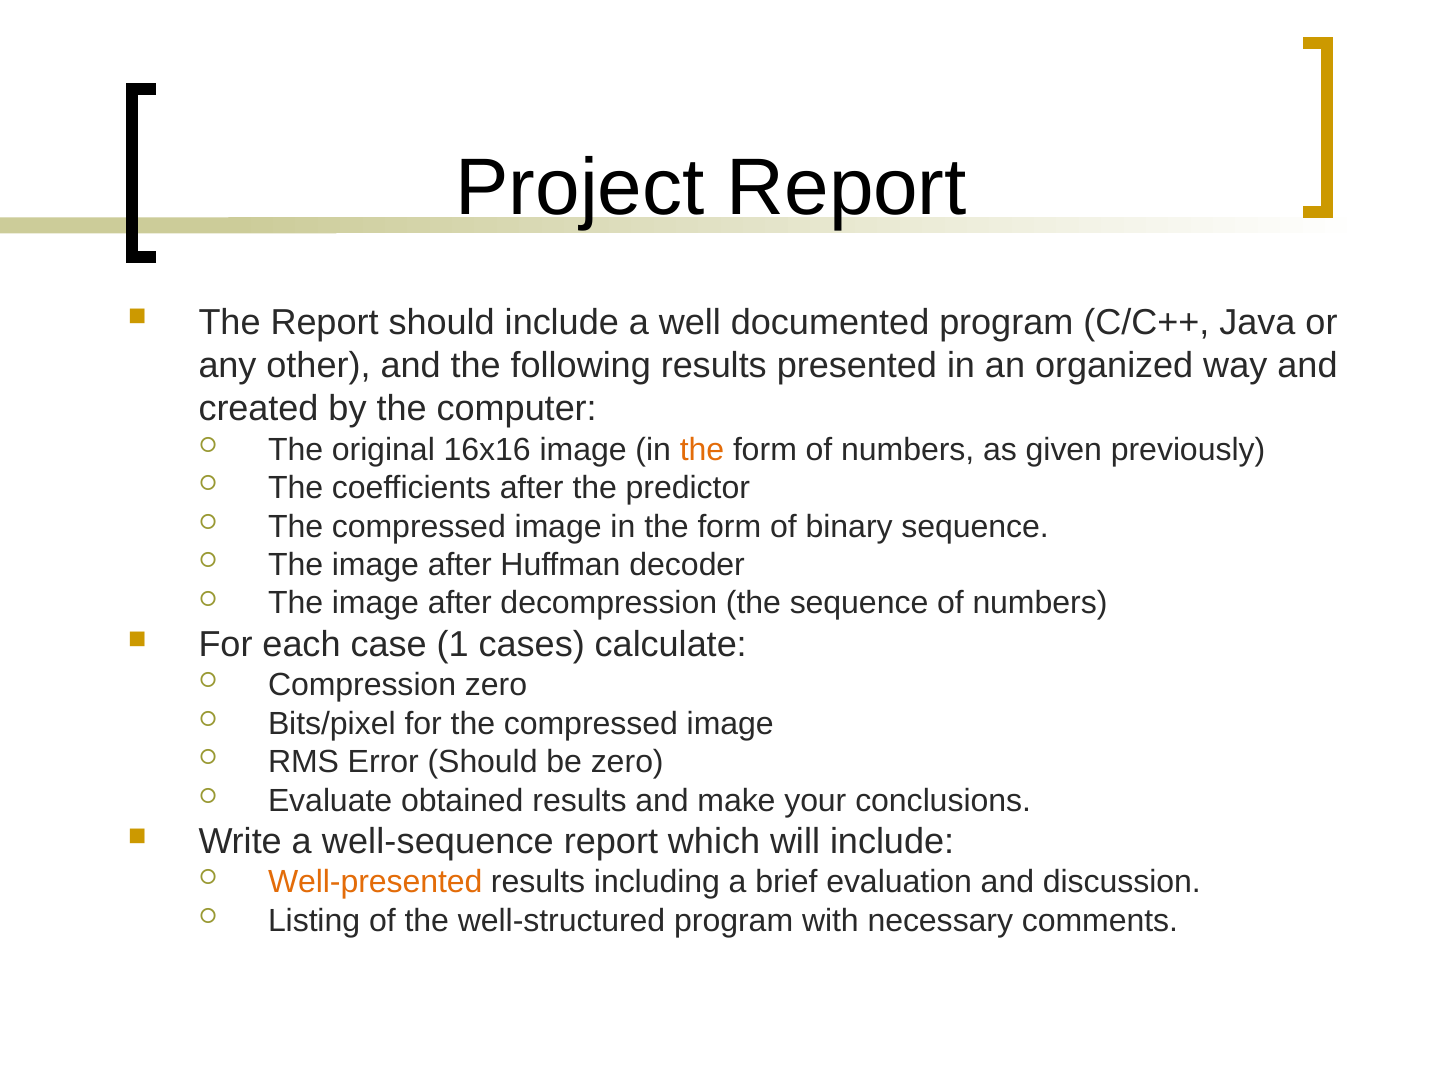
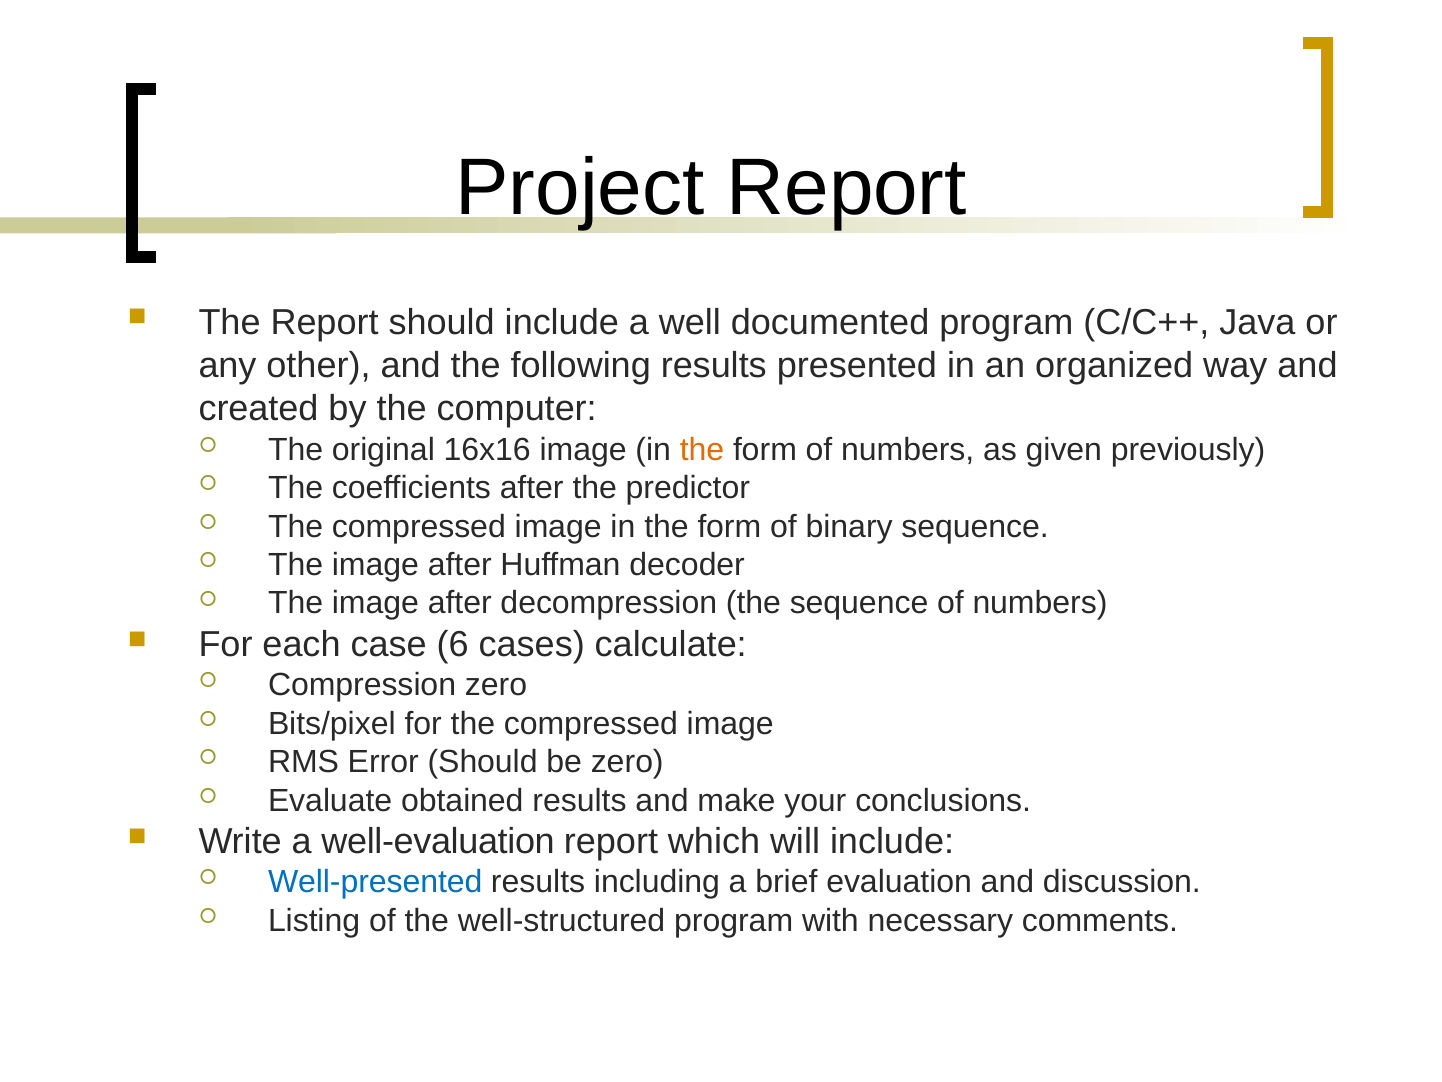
1: 1 -> 6 (453, 644)
well-sequence: well-sequence -> well-evaluation (438, 841)
Well-presented colour: orange -> blue (375, 882)
